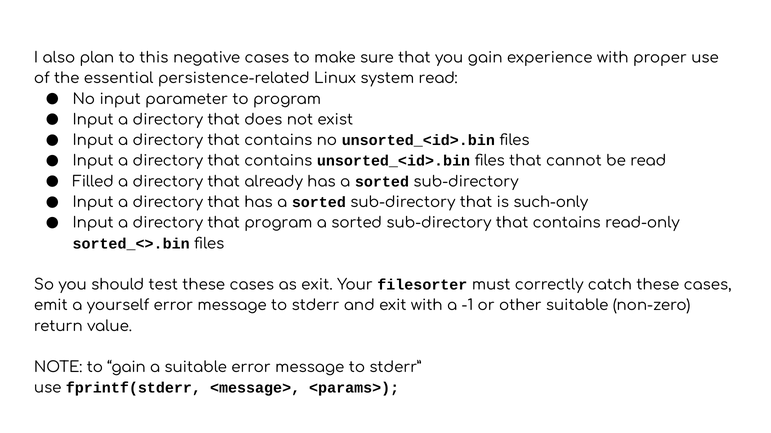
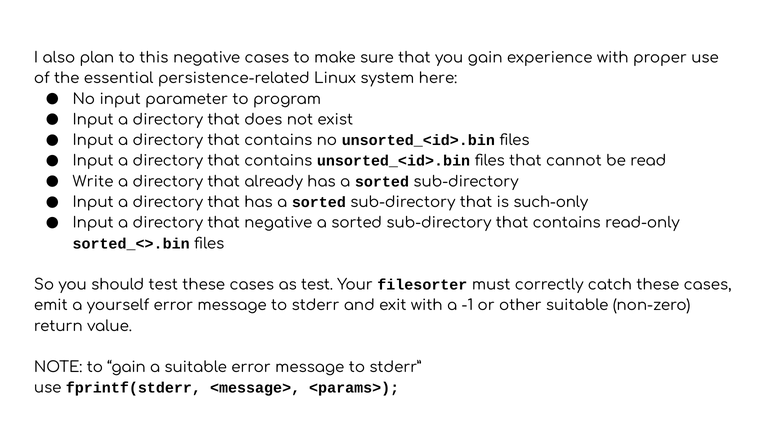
system read: read -> here (438, 79)
Filled: Filled -> Write (93, 182)
that program: program -> negative (278, 223)
as exit: exit -> test (317, 285)
